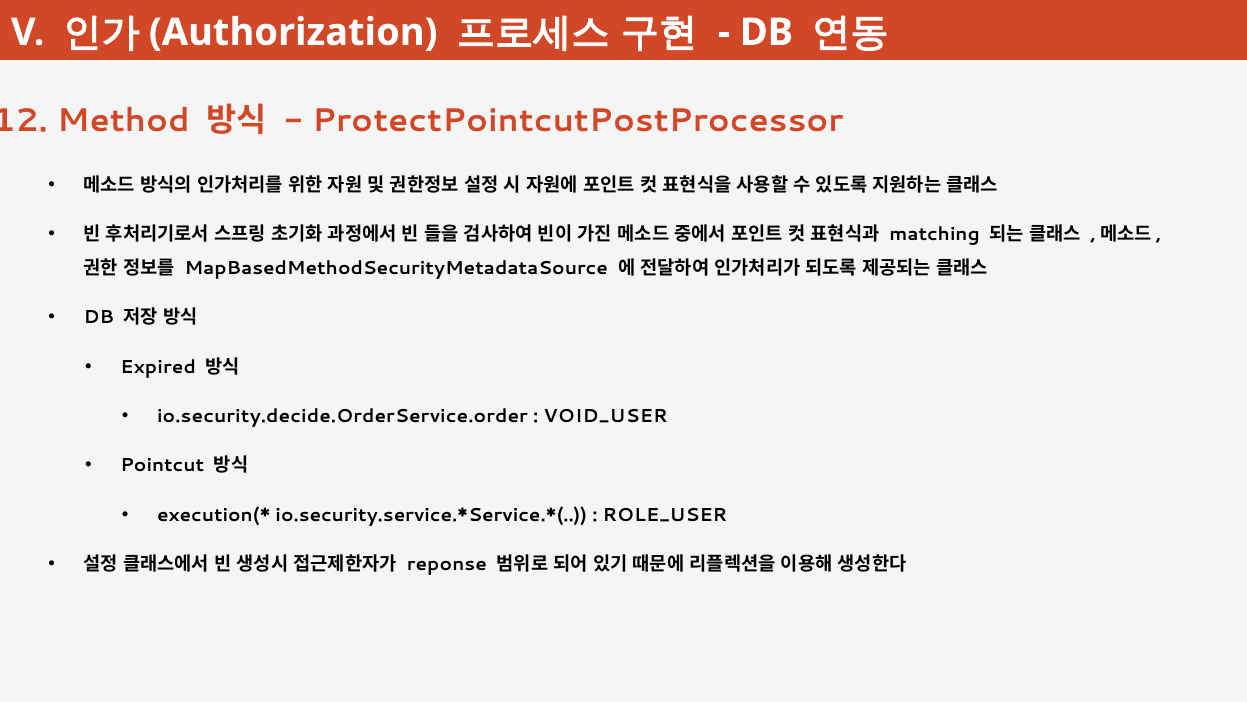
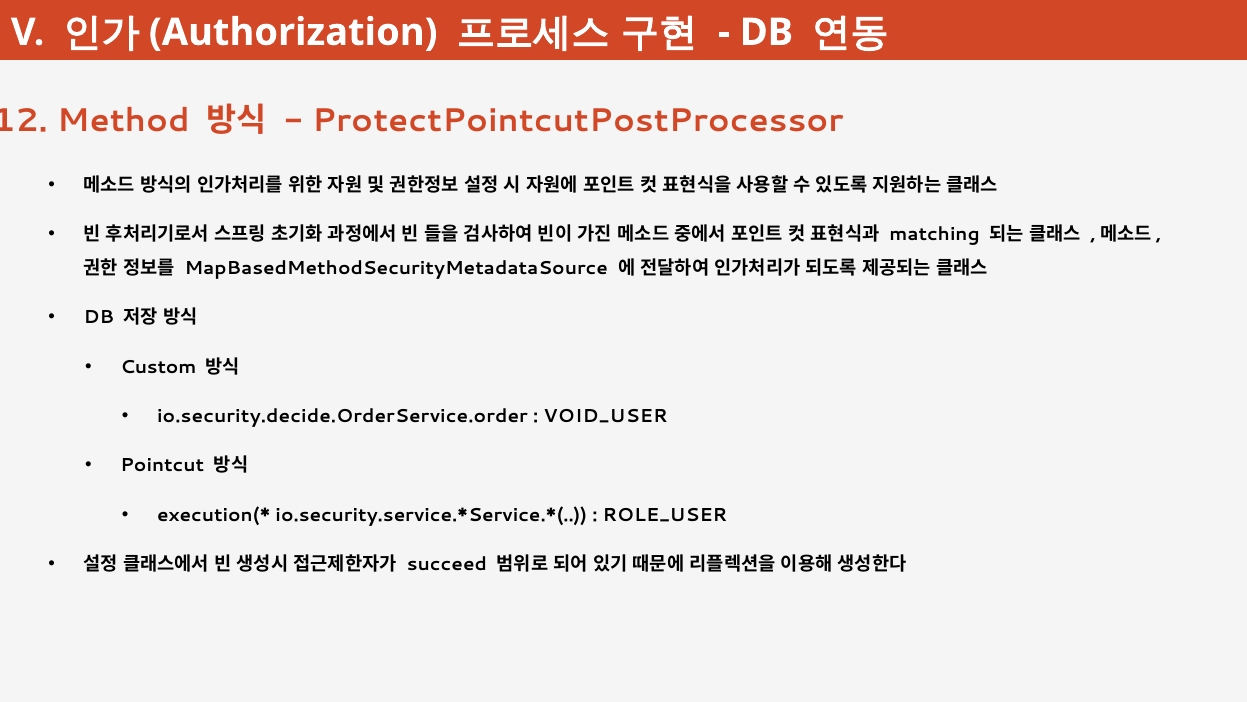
Expired: Expired -> Custom (158, 367)
reponse: reponse -> succeed (447, 564)
